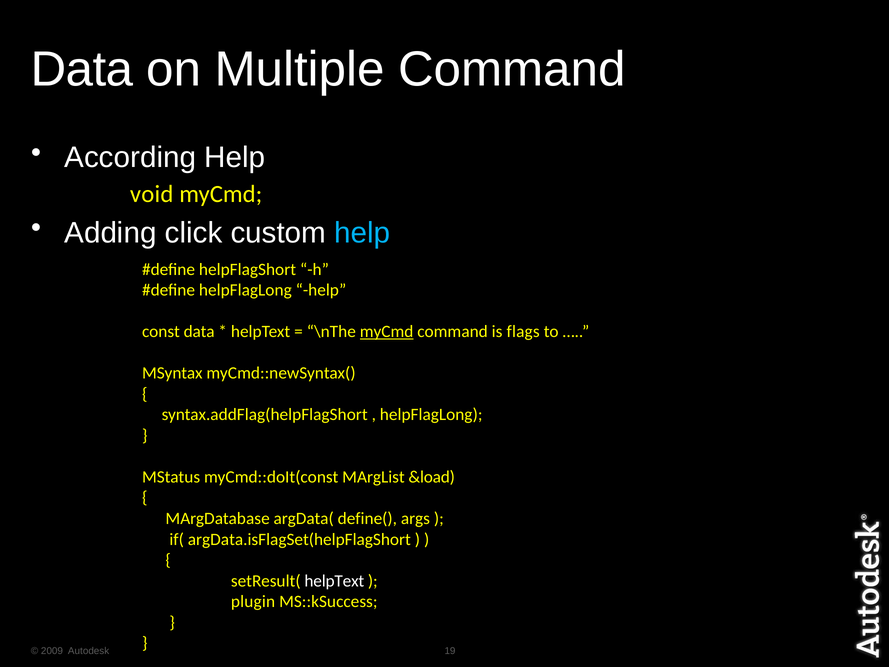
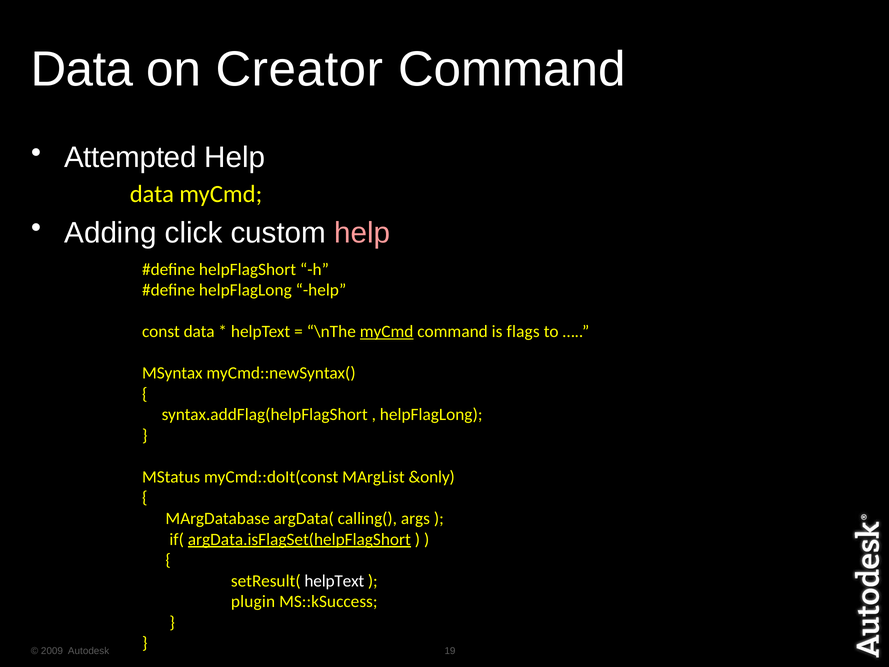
Multiple: Multiple -> Creator (299, 69)
According: According -> Attempted (130, 158)
void: void -> data (152, 194)
help colour: light blue -> pink (362, 233)
&load: &load -> &only (432, 477)
define(: define( -> calling( (367, 518)
argData.isFlagSet(helpFlagShort underline: none -> present (299, 539)
